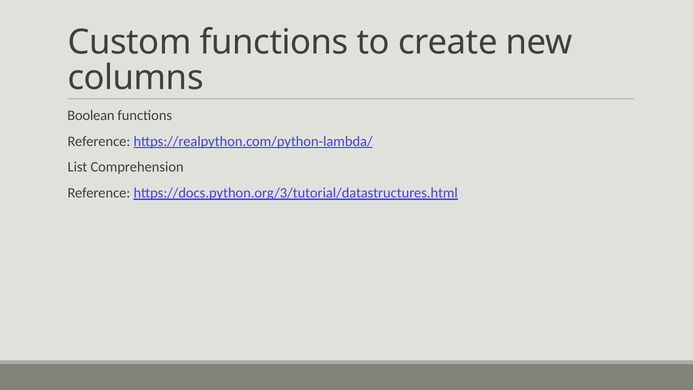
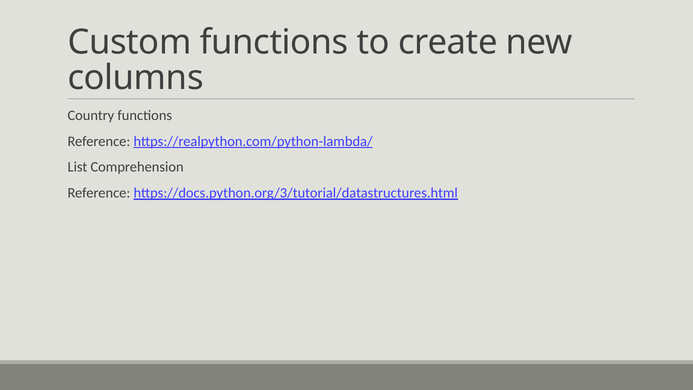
Boolean: Boolean -> Country (91, 115)
